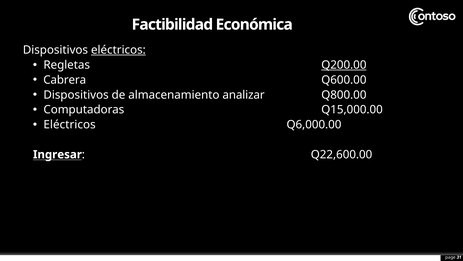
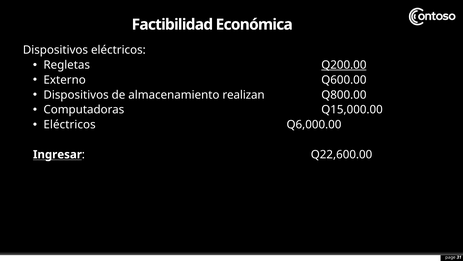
eléctricos underline: present -> none (118, 50)
Cabrera: Cabrera -> Externo (65, 80)
analizar: analizar -> realizan (244, 95)
